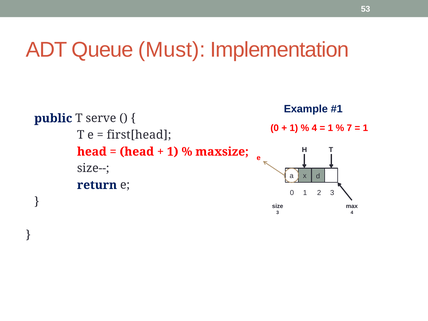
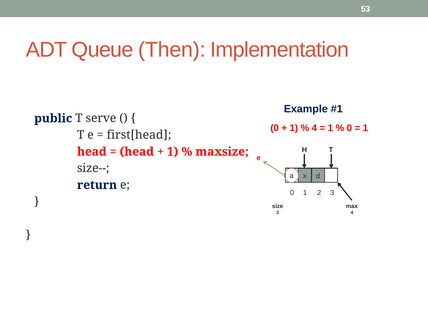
Must: Must -> Then (172, 50)
7: 7 -> 0 (349, 128)
